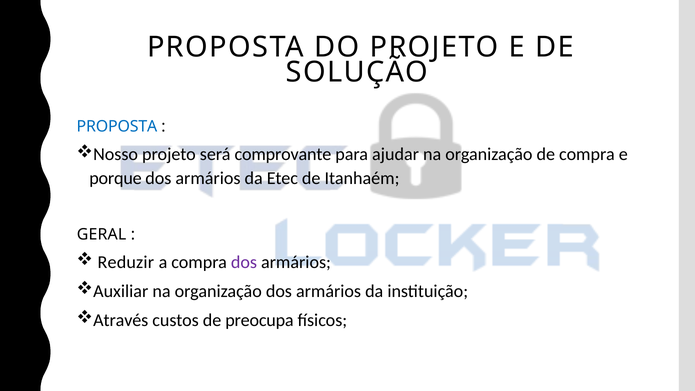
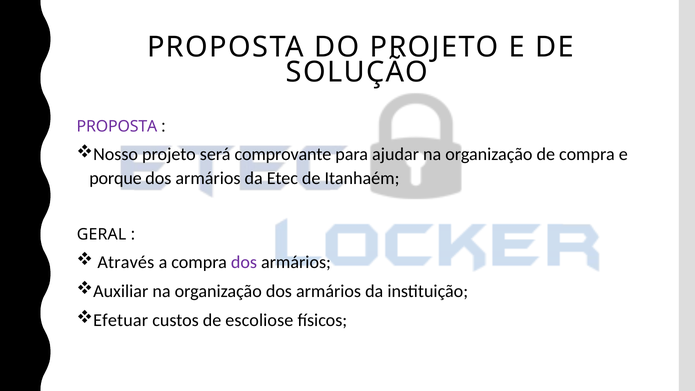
PROPOSTA colour: blue -> purple (117, 127)
Reduzir: Reduzir -> Através (126, 262)
Através: Através -> Efetuar (121, 320)
preocupa: preocupa -> escoliose (259, 320)
